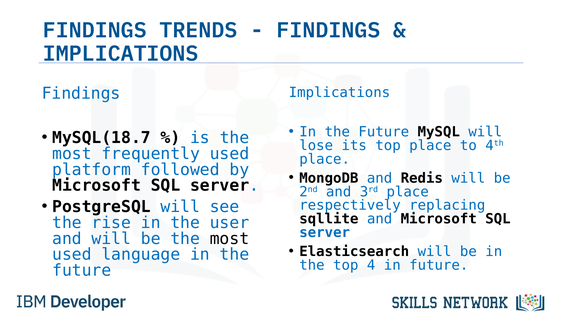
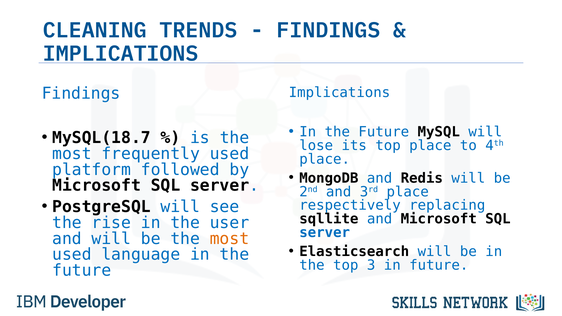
FINDINGS: FINDINGS -> CLEANING (95, 30)
most colour: black -> orange (230, 239)
4: 4 -> 3 (371, 265)
